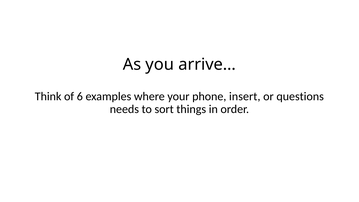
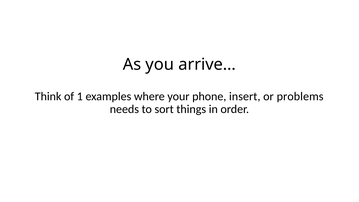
6: 6 -> 1 (80, 96)
questions: questions -> problems (300, 96)
